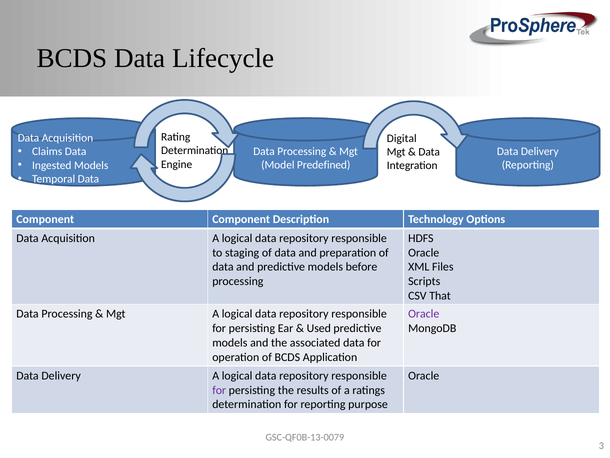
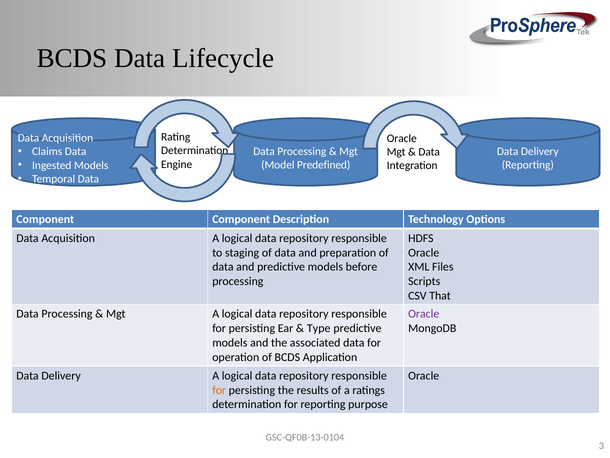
Digital: Digital -> Oracle (402, 138)
Used: Used -> Type (319, 328)
for colour: purple -> orange (219, 390)
GSC-QF0B-13-0079: GSC-QF0B-13-0079 -> GSC-QF0B-13-0104 (305, 437)
